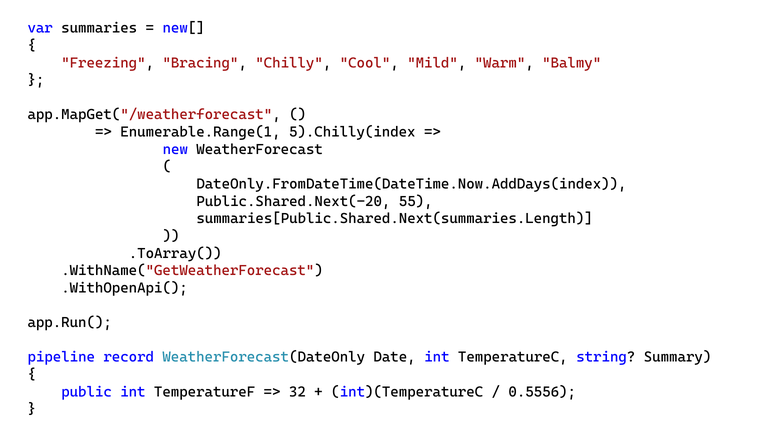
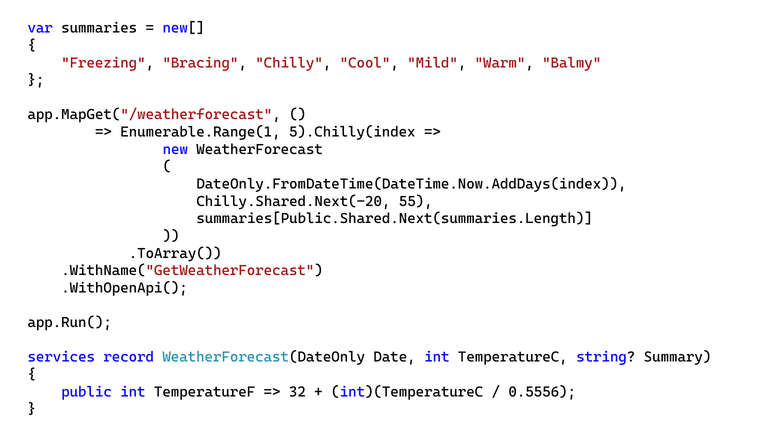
Public.Shared.Next(-20: Public.Shared.Next(-20 -> Chilly.Shared.Next(-20 (293, 201)
pipeline: pipeline -> services (61, 357)
